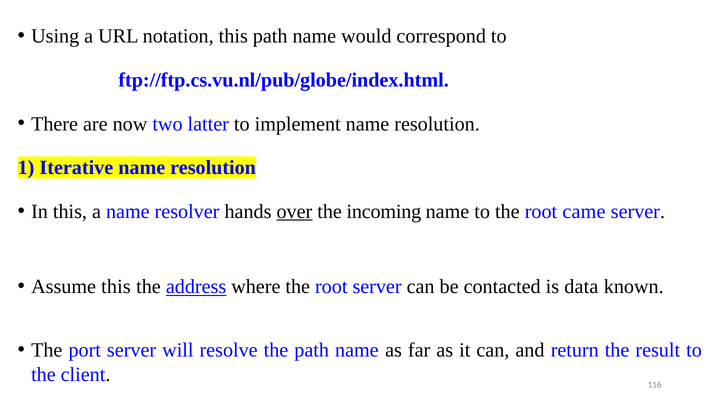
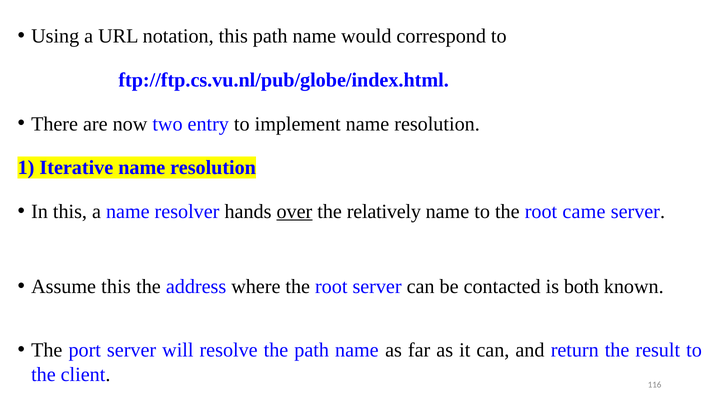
latter: latter -> entry (208, 124)
incoming: incoming -> relatively (384, 211)
address underline: present -> none (196, 287)
data: data -> both (582, 287)
